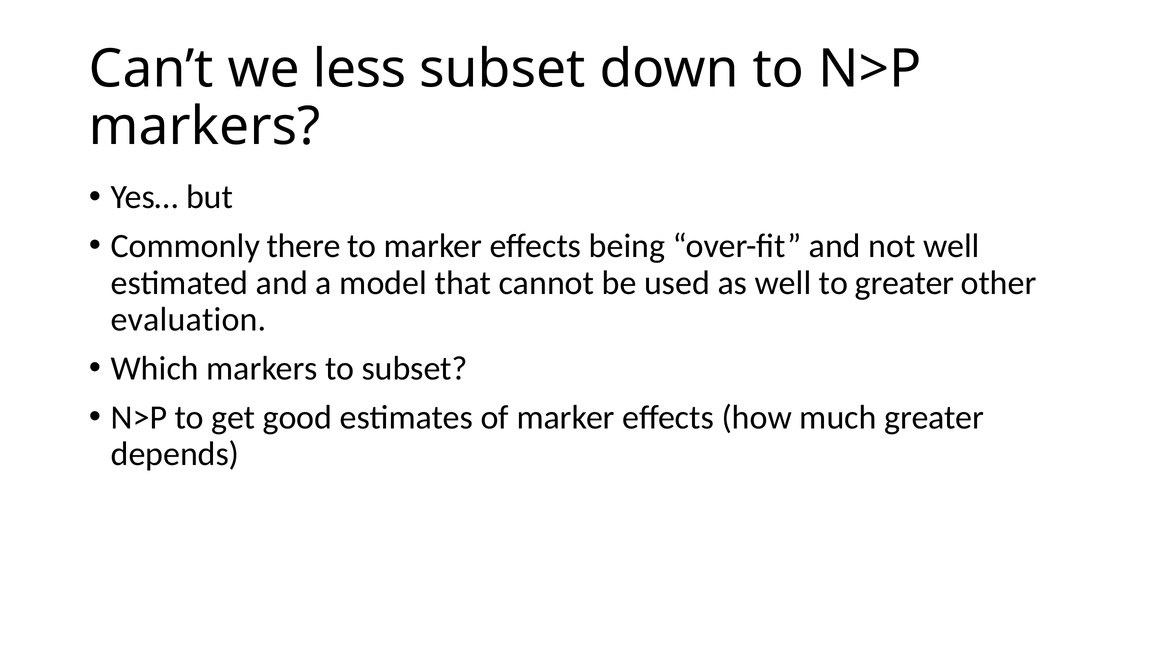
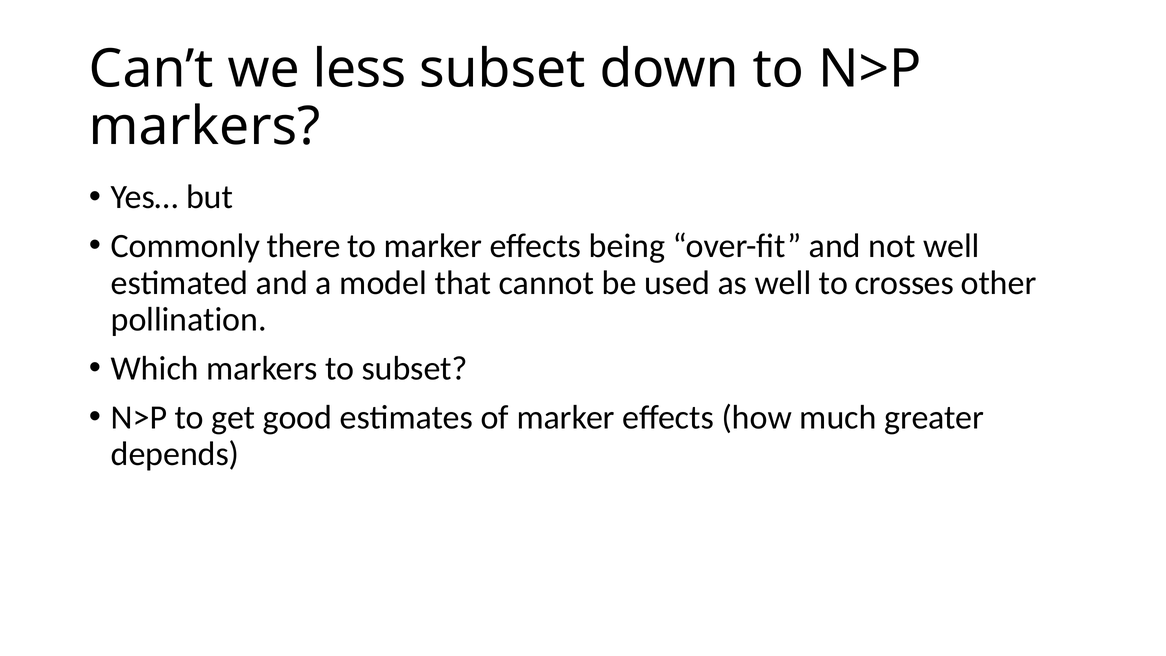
to greater: greater -> crosses (904, 283)
evaluation: evaluation -> pollination (189, 319)
